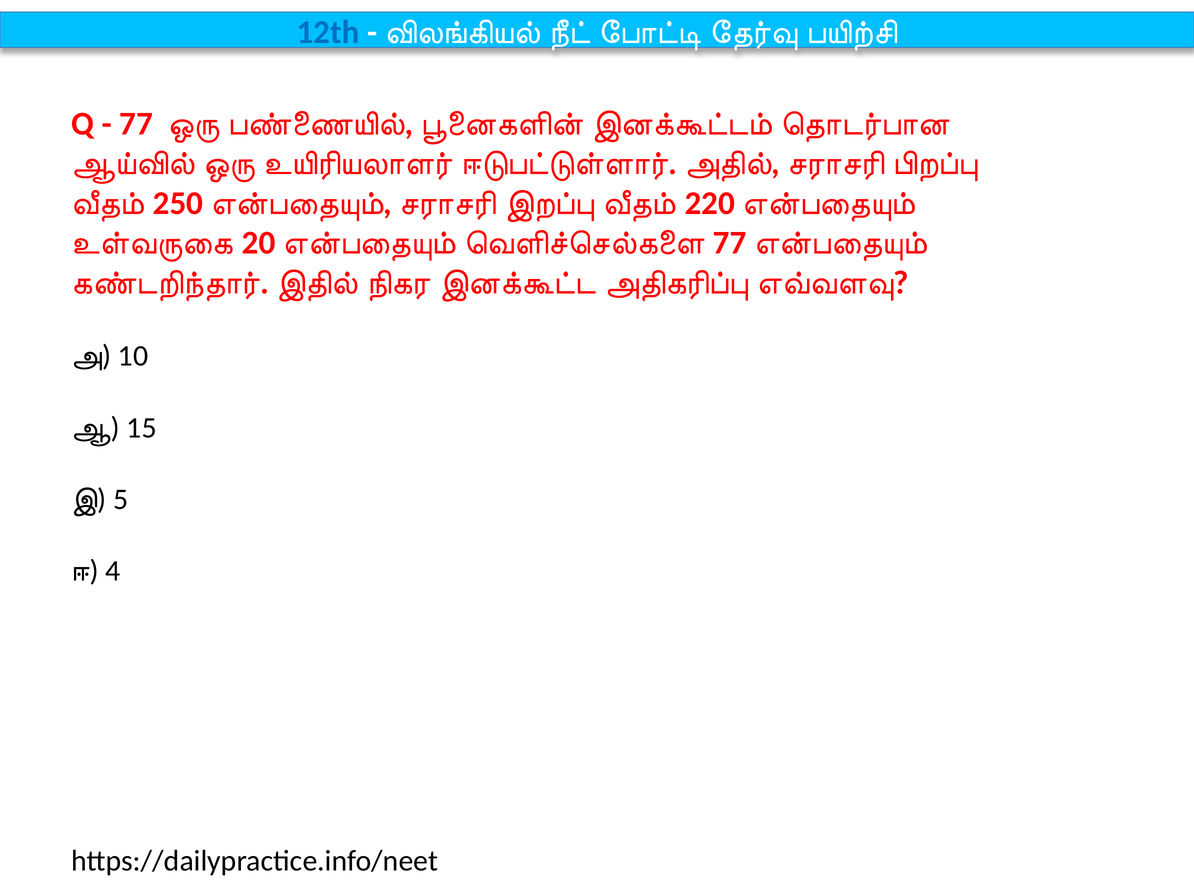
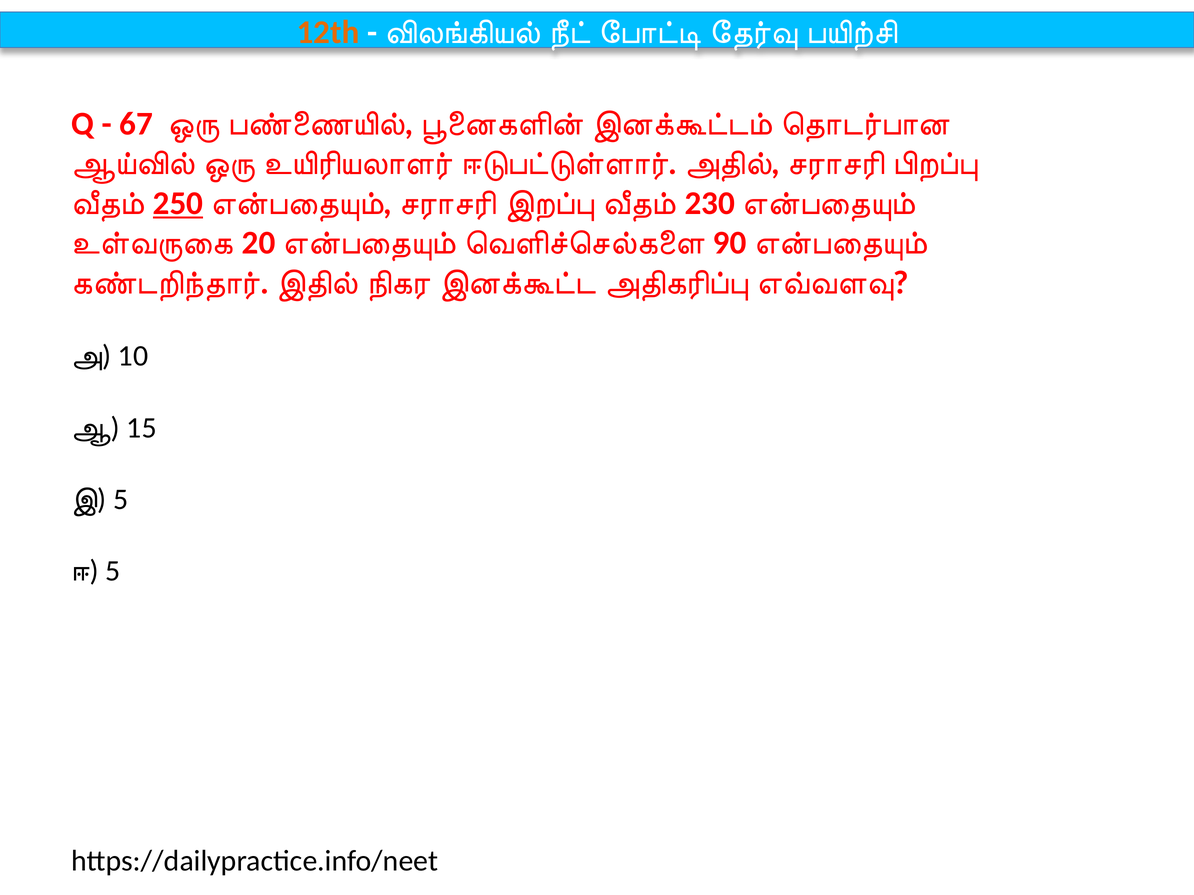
12th colour: blue -> orange (328, 32)
77: 77 -> 67 (136, 124)
250 underline: none -> present (178, 203)
220: 220 -> 230 (710, 203)
77: 77 -> 90 (730, 243)
4: 4 -> 5 (113, 571)
